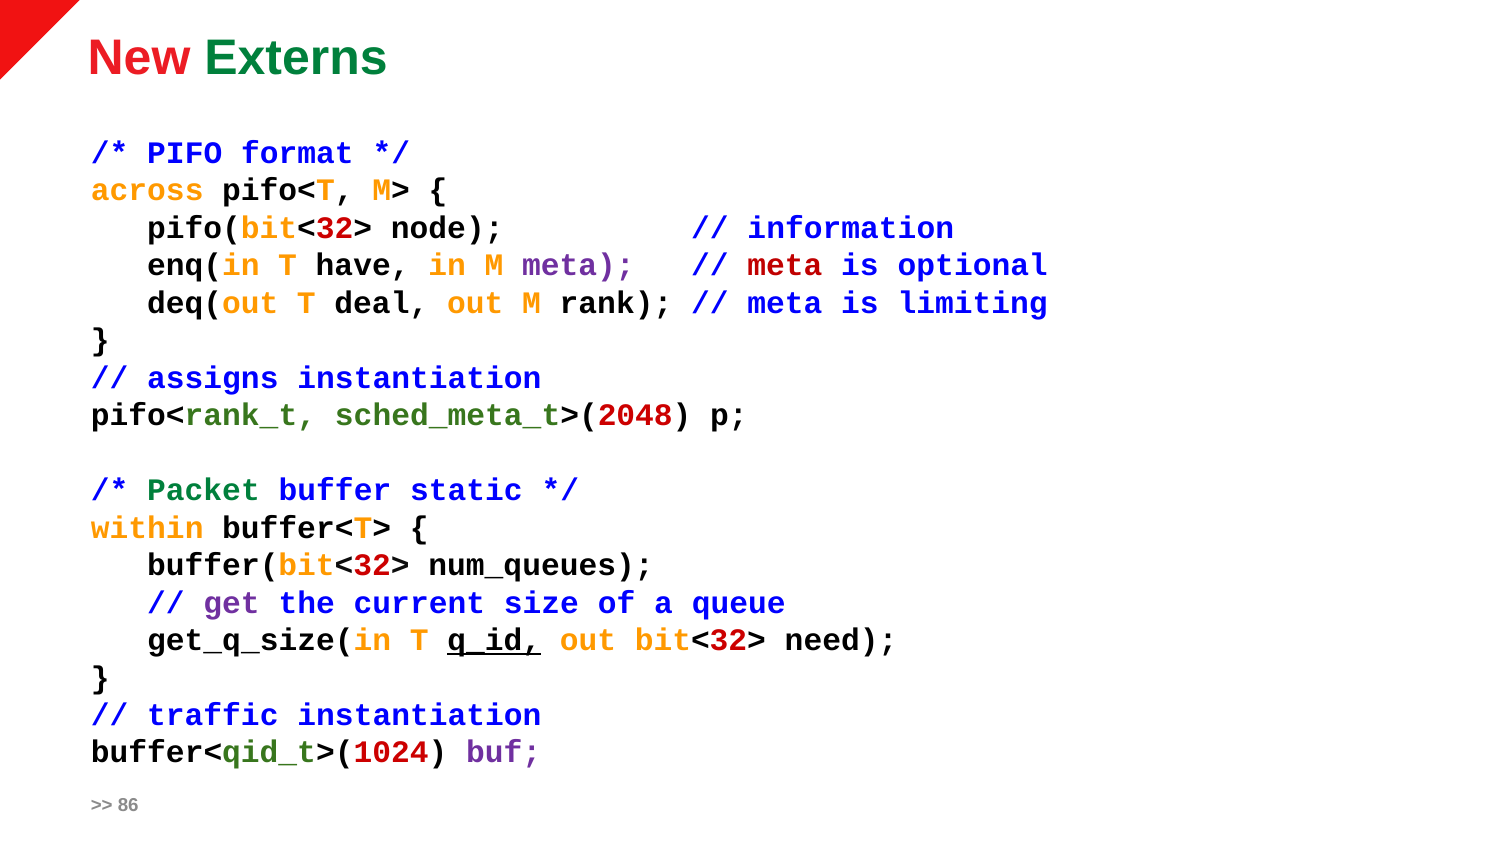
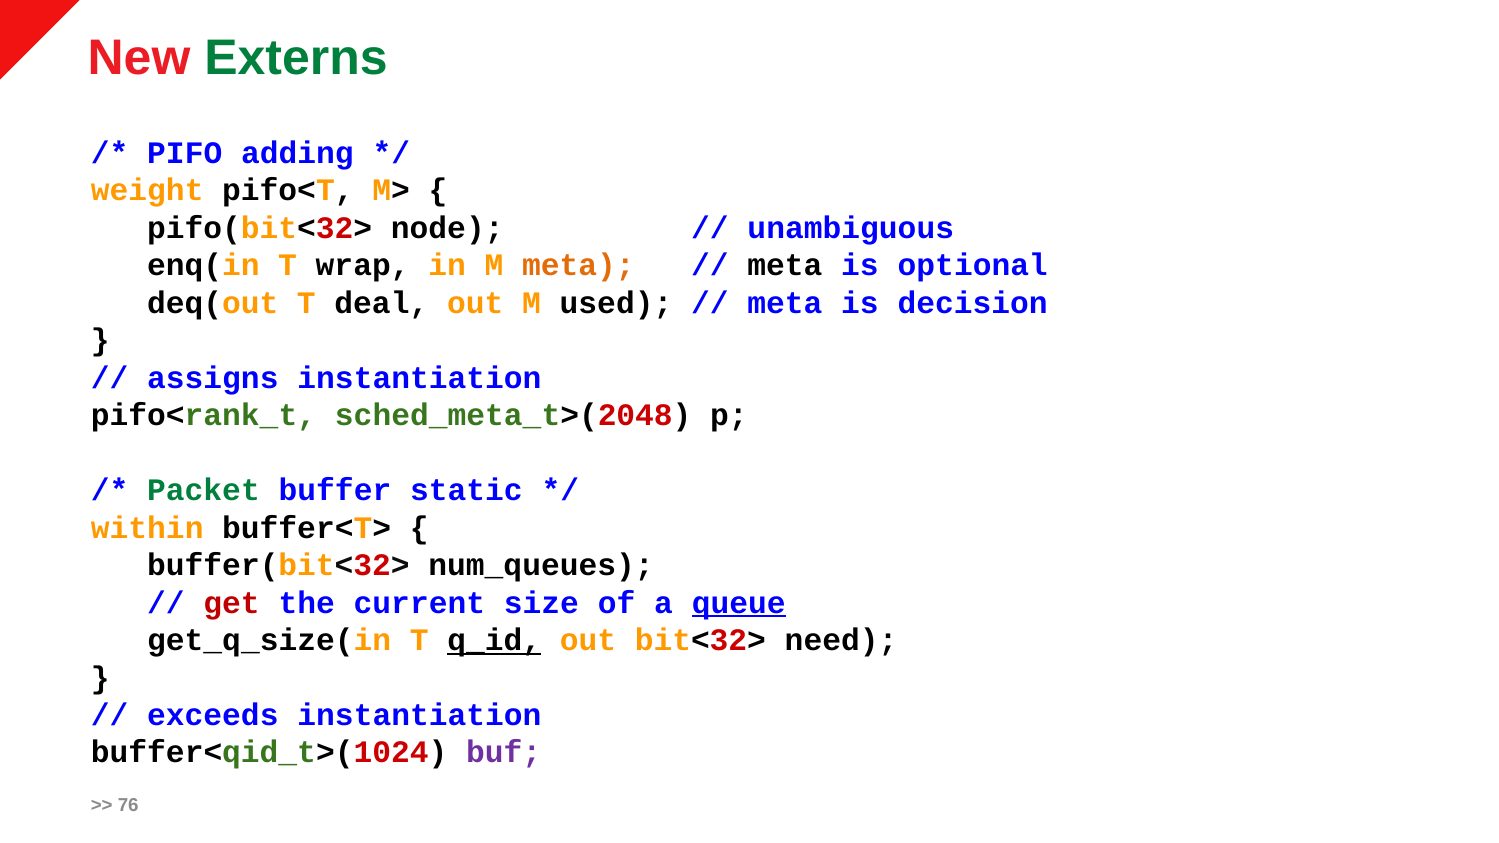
format: format -> adding (297, 153)
across: across -> weight (147, 191)
information: information -> unambiguous (851, 228)
have: have -> wrap (363, 265)
meta colour: purple -> orange (578, 265)
meta colour: red -> black (785, 265)
rank: rank -> used (616, 303)
limiting: limiting -> decision (973, 303)
get colour: purple -> red (232, 603)
queue underline: none -> present (739, 603)
traffic: traffic -> exceeds (213, 715)
86: 86 -> 76 (128, 805)
